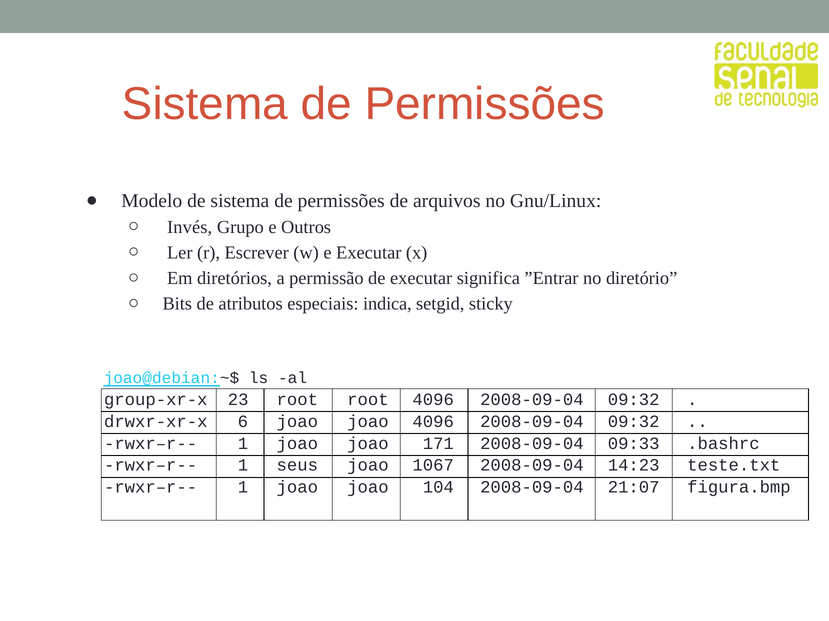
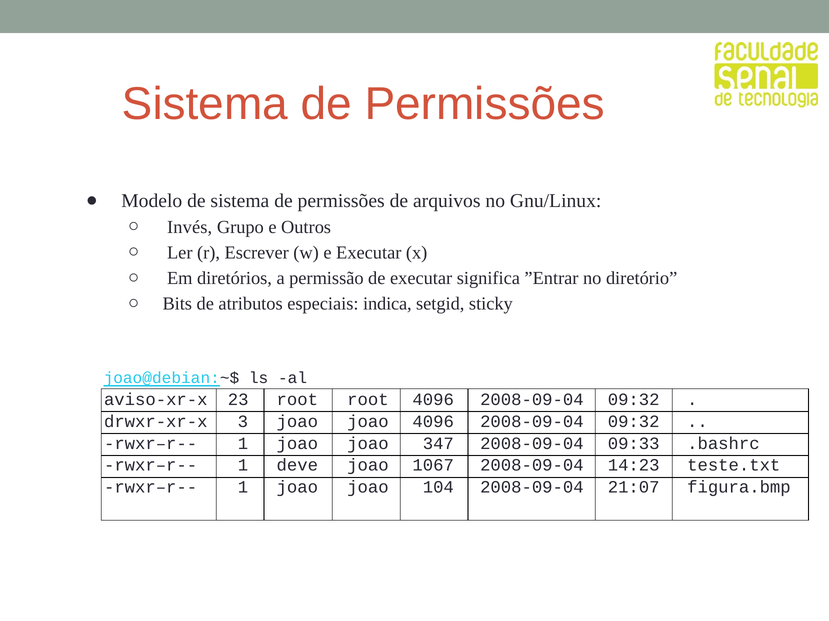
group-xr-x: group-xr-x -> aviso-xr-x (156, 400)
6: 6 -> 3 (243, 422)
171: 171 -> 347 (438, 444)
seus: seus -> deve (297, 466)
